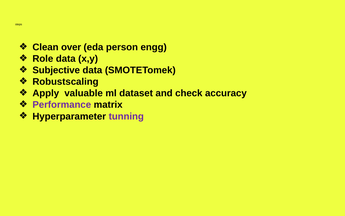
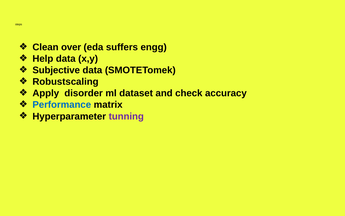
person: person -> suffers (122, 47)
Role: Role -> Help (43, 59)
valuable: valuable -> disorder (84, 93)
Performance colour: purple -> blue (62, 105)
